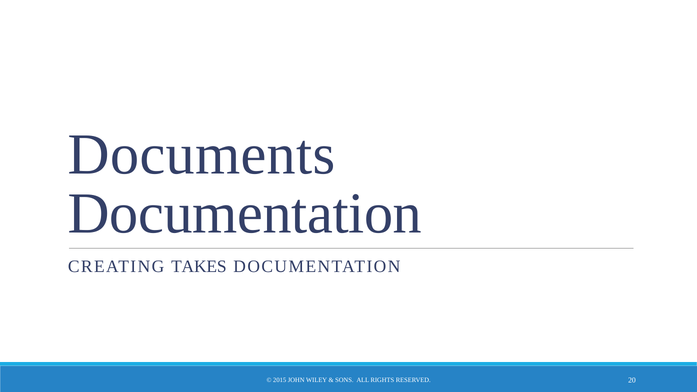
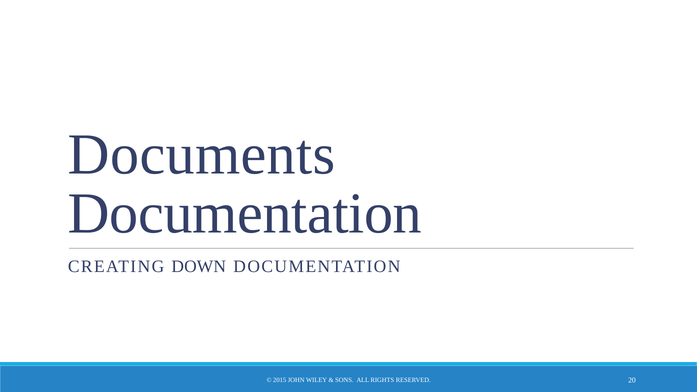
TAKES: TAKES -> DOWN (199, 267)
